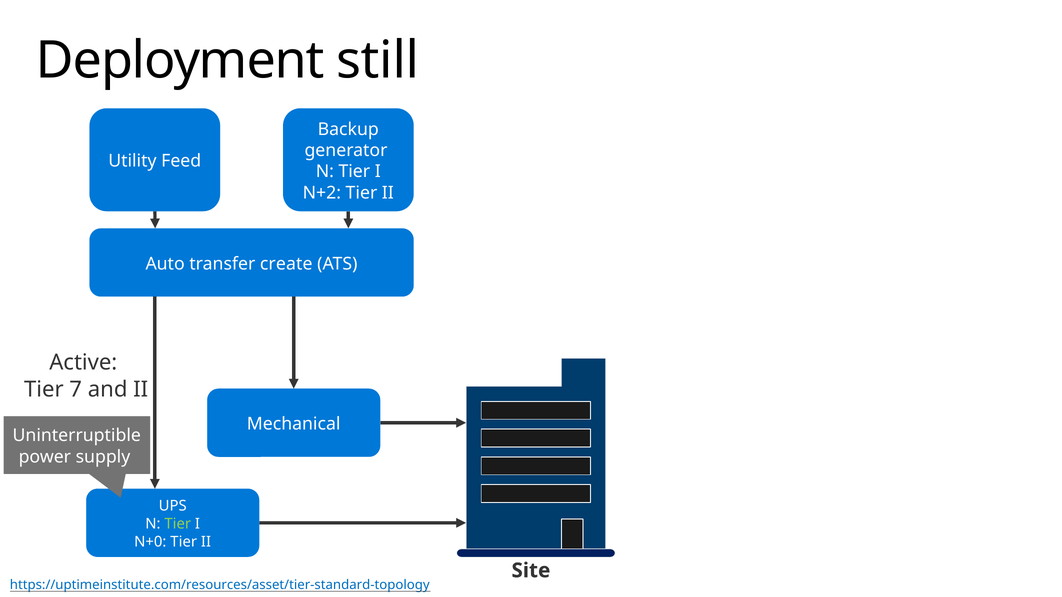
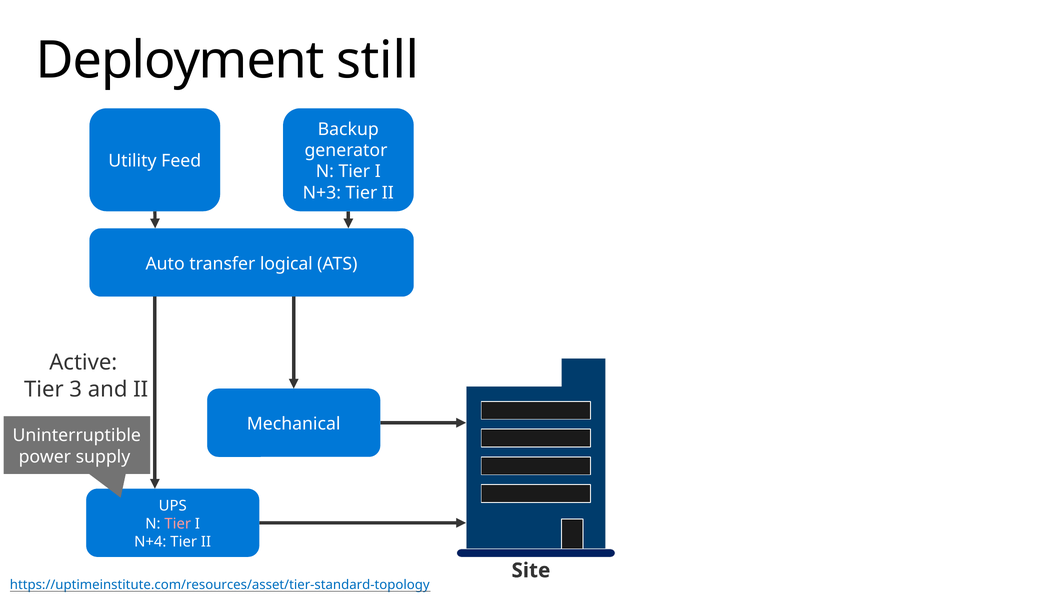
N+2: N+2 -> N+3 (322, 193)
create: create -> logical (286, 264)
7: 7 -> 3 (76, 389)
Tier colour: light green -> pink (178, 524)
N+0: N+0 -> N+4 (150, 542)
